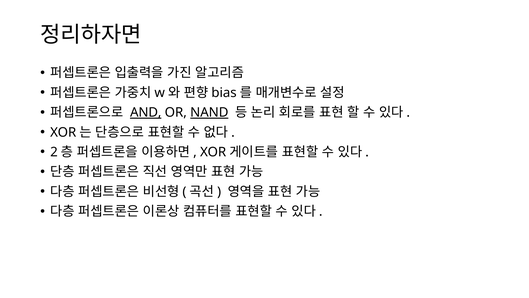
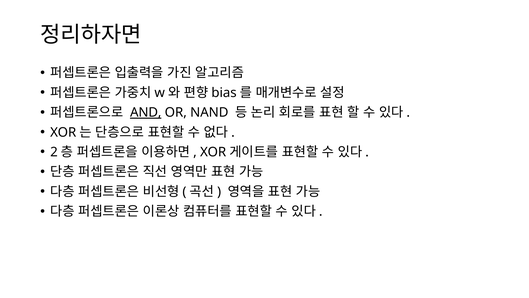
NAND underline: present -> none (209, 112)
